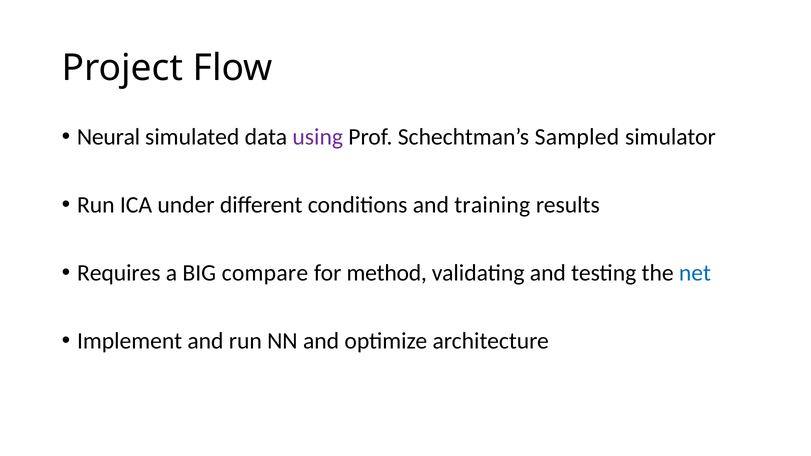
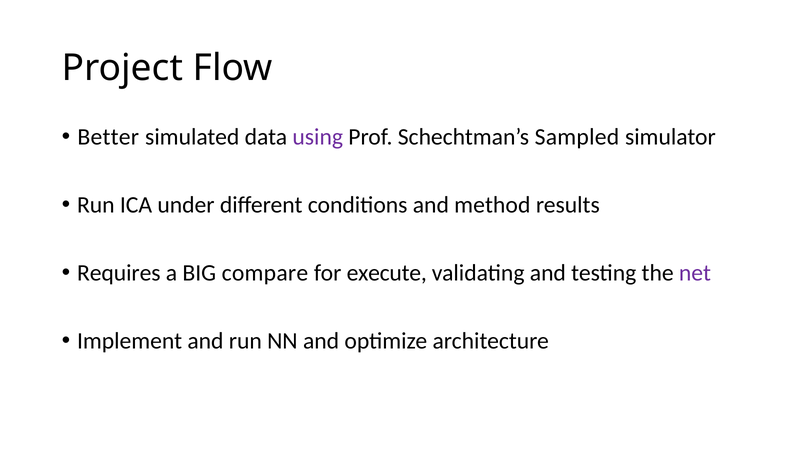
Neural: Neural -> Better (108, 137)
training: training -> method (492, 205)
method: method -> execute (387, 273)
net colour: blue -> purple (695, 273)
